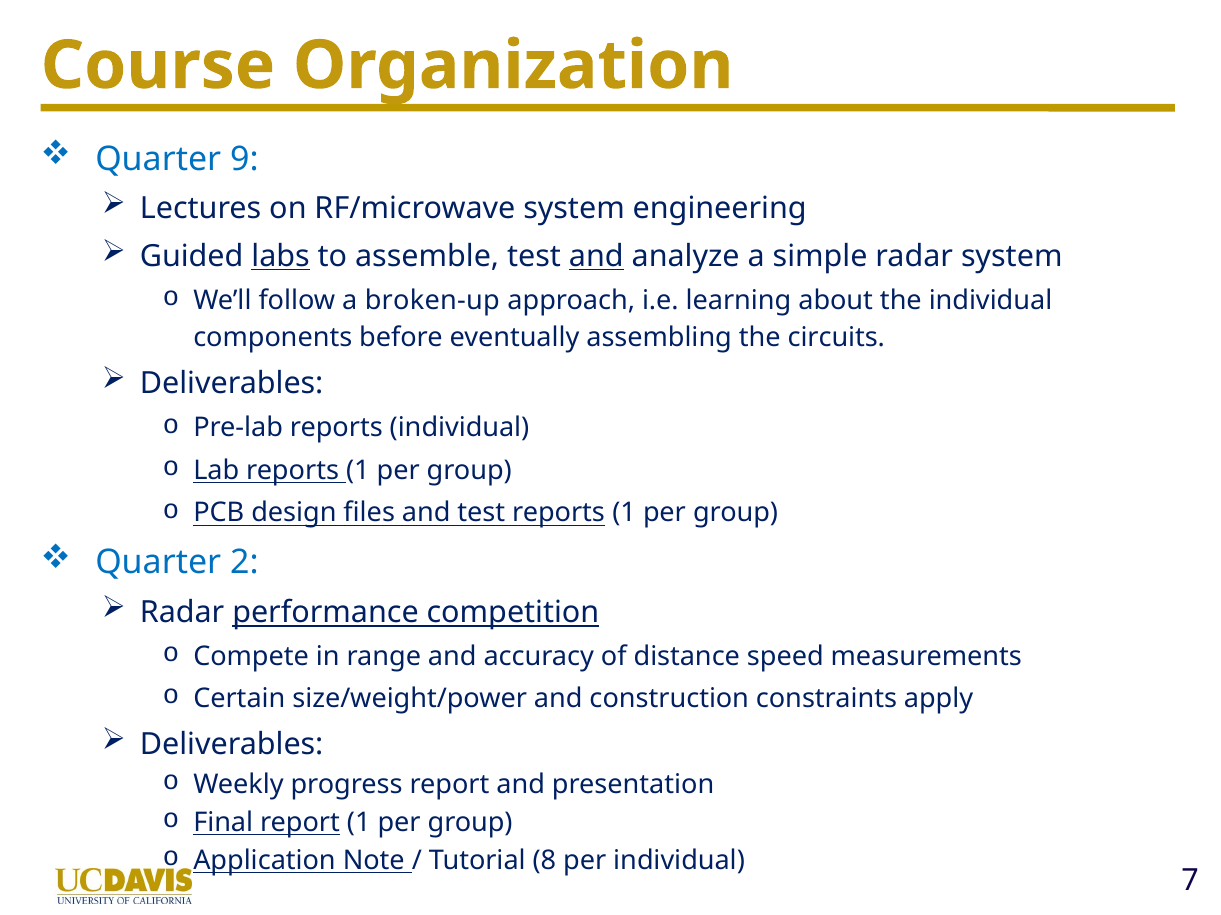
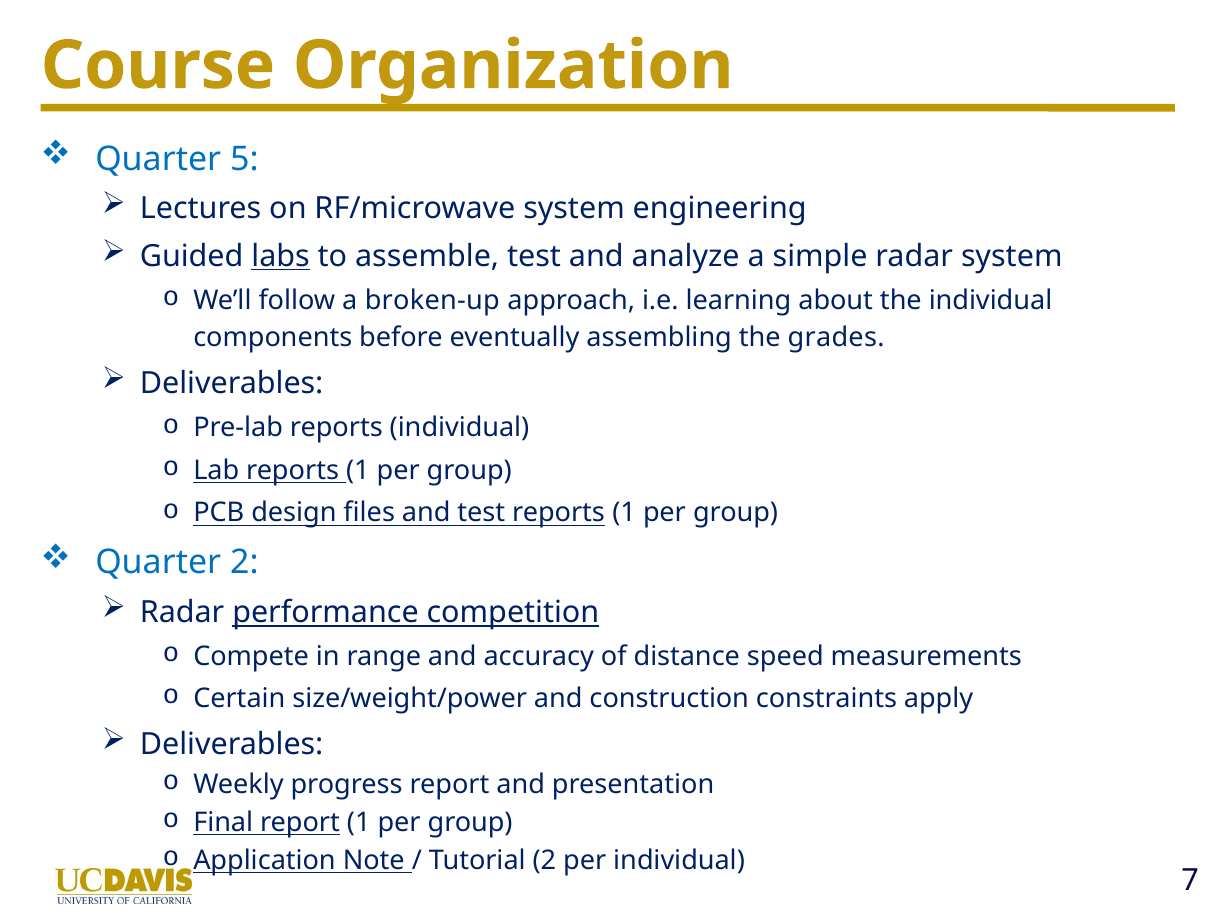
9: 9 -> 5 (244, 159)
and underline: present -> none (596, 257)
circuits: circuits -> grades (836, 338)
Tutorial 8: 8 -> 2 (544, 861)
